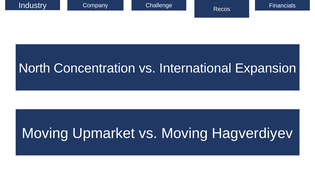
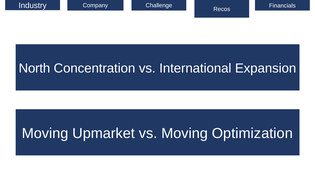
Hagverdiyev: Hagverdiyev -> Optimization (252, 133)
